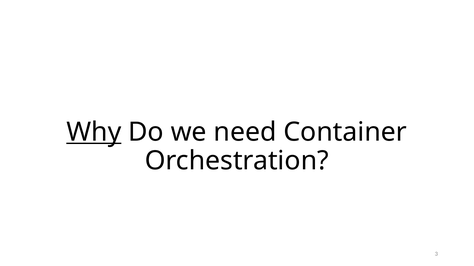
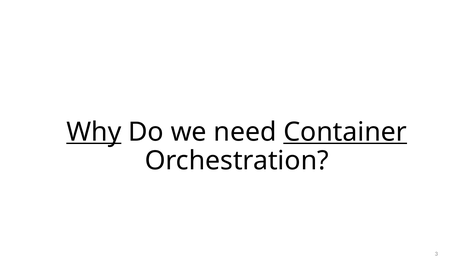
Container underline: none -> present (345, 132)
